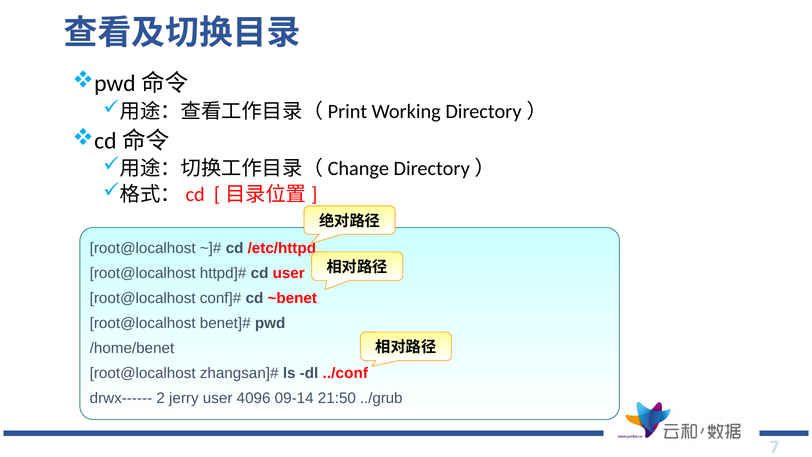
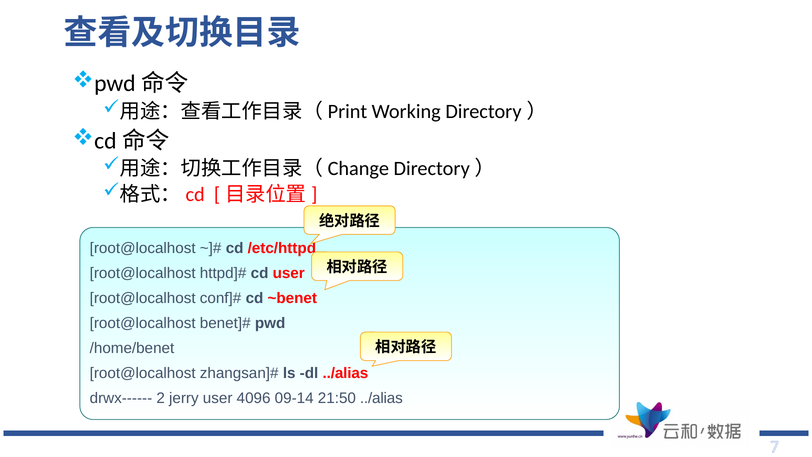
dl ../conf: ../conf -> ../alias (345, 373)
21:50 ../grub: ../grub -> ../alias (381, 398)
